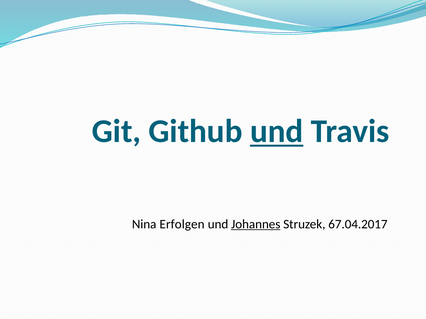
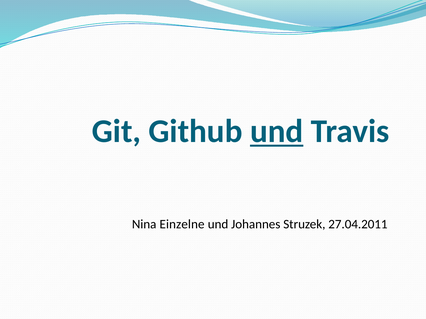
Erfolgen: Erfolgen -> Einzelne (182, 224)
Johannes underline: present -> none (256, 224)
67.04.2017: 67.04.2017 -> 27.04.2011 (358, 224)
